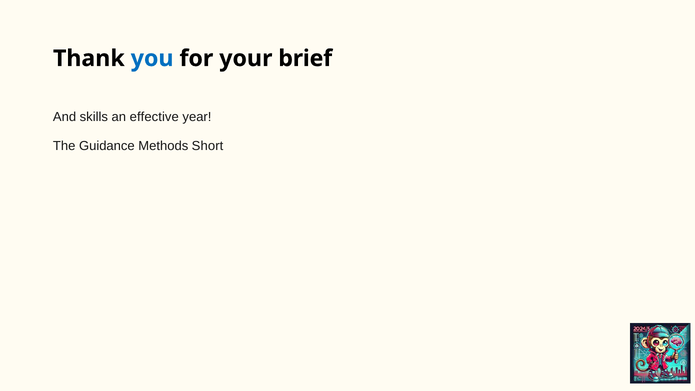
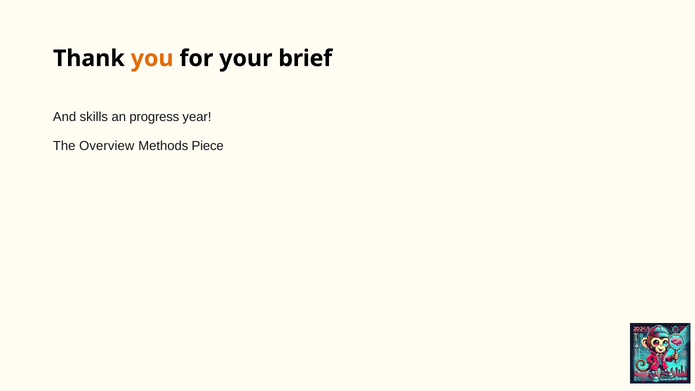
you colour: blue -> orange (152, 58)
effective: effective -> progress (154, 117)
Guidance: Guidance -> Overview (107, 146)
Short: Short -> Piece (208, 146)
